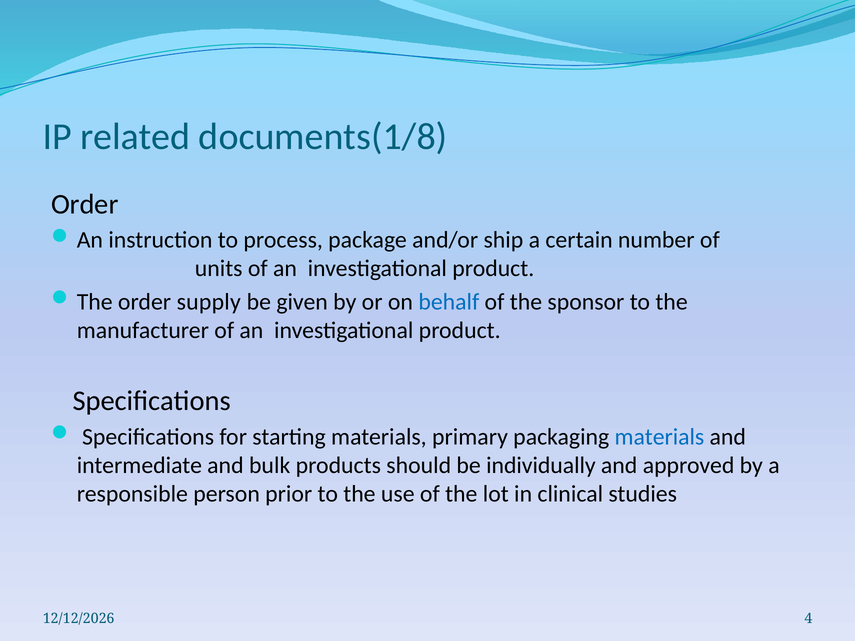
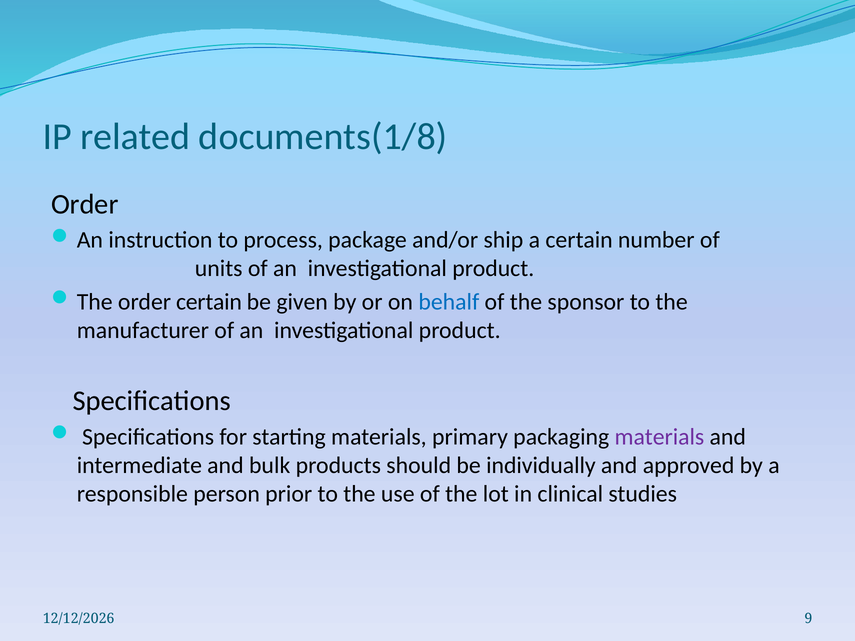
order supply: supply -> certain (209, 302)
materials colour: blue -> purple (659, 437)
4: 4 -> 9 (808, 619)
